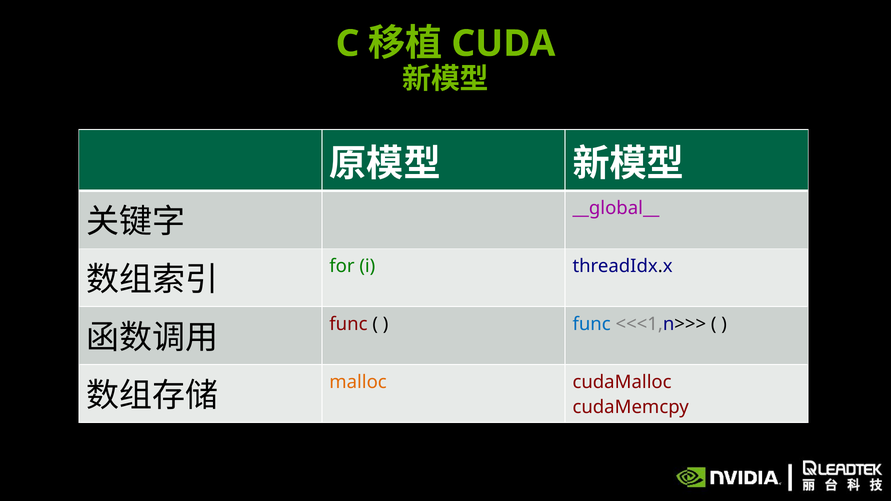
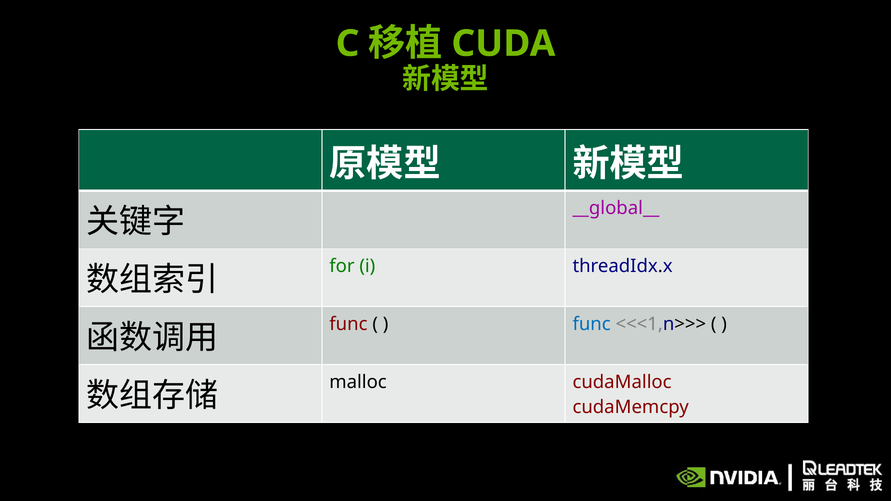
malloc colour: orange -> black (358, 382)
